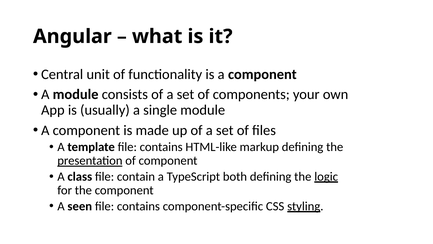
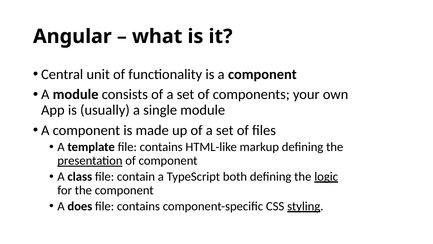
seen: seen -> does (80, 206)
